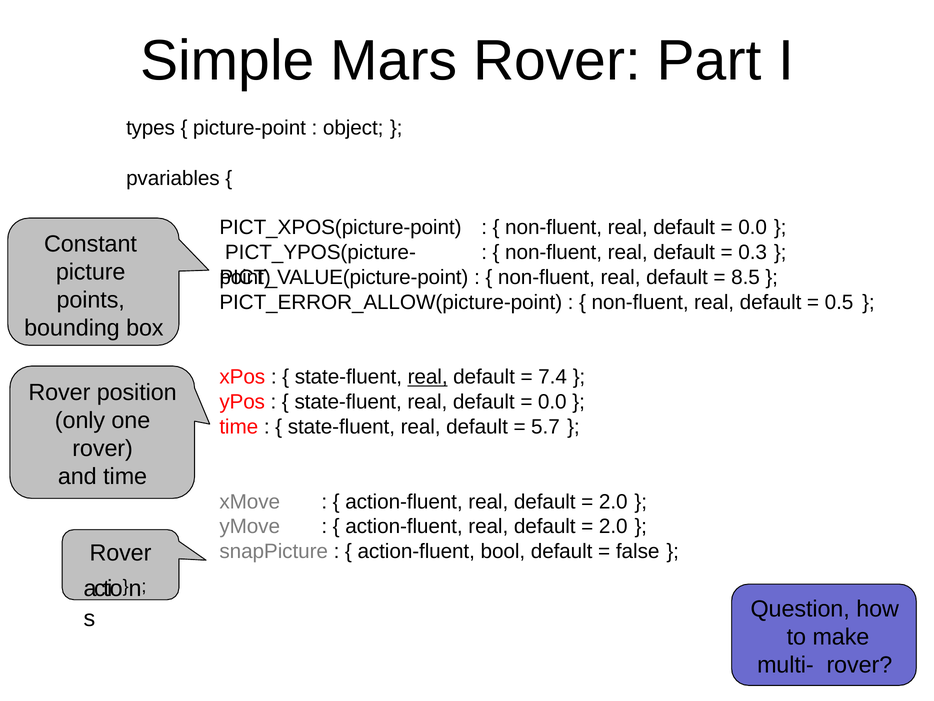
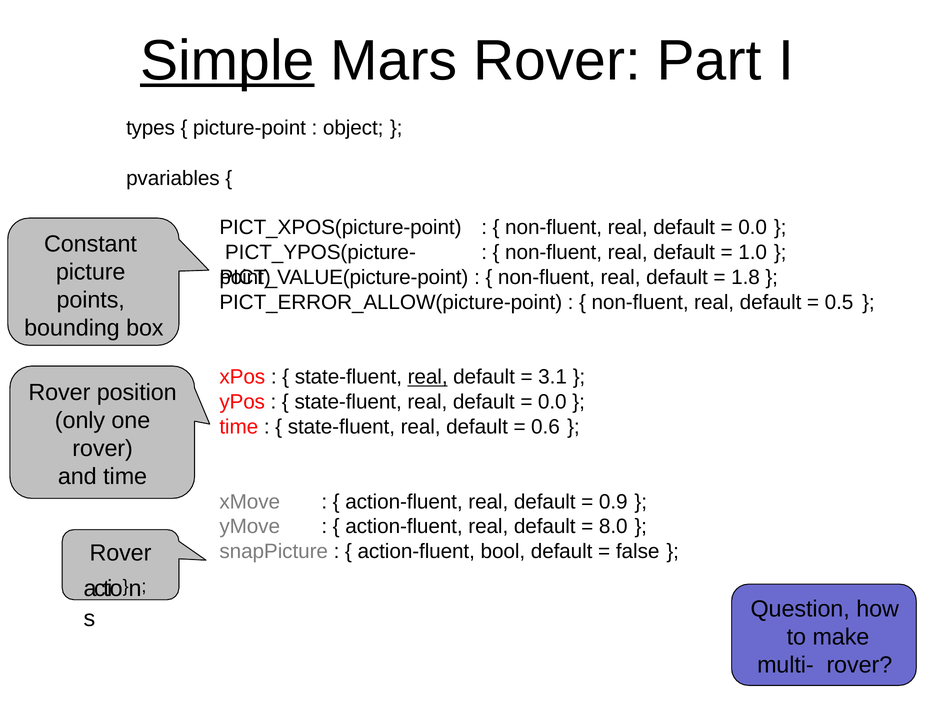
Simple underline: none -> present (227, 61)
0.3: 0.3 -> 1.0 (753, 252)
8.5: 8.5 -> 1.8 (745, 277)
7.4: 7.4 -> 3.1 (553, 377)
5.7: 5.7 -> 0.6 (545, 427)
2.0: 2.0 -> 0.9 (613, 501)
2.0: 2.0 -> 8.0 (613, 526)
